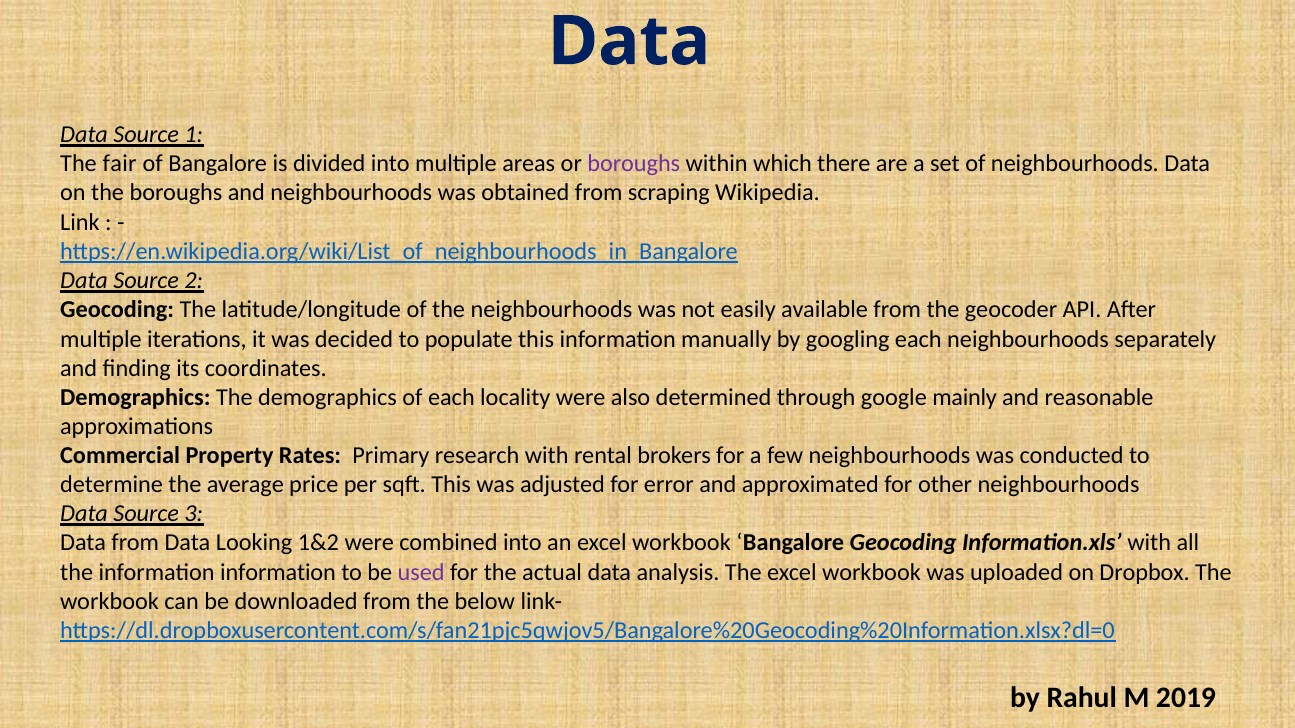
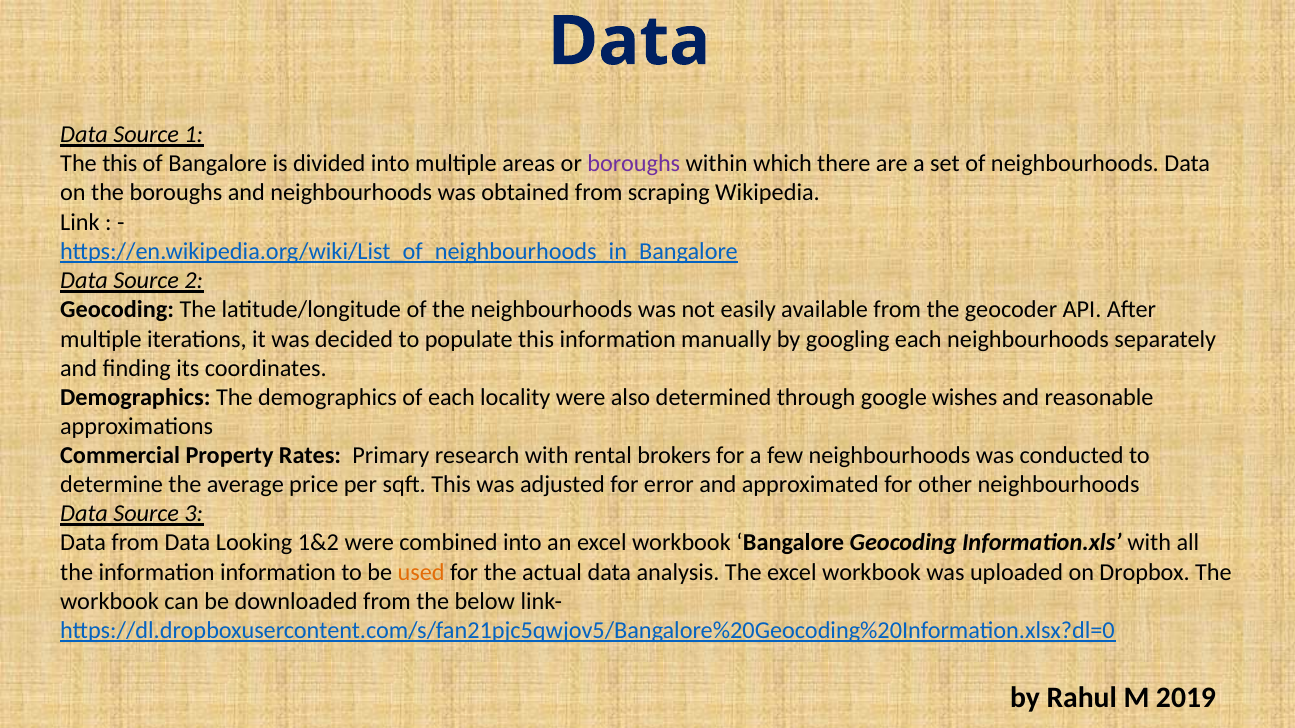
The fair: fair -> this (120, 164)
mainly: mainly -> wishes (965, 398)
used colour: purple -> orange (421, 572)
